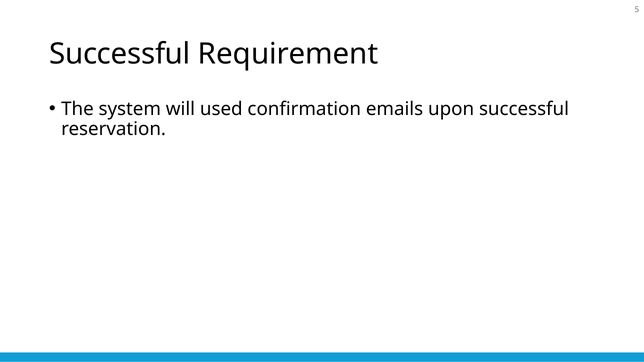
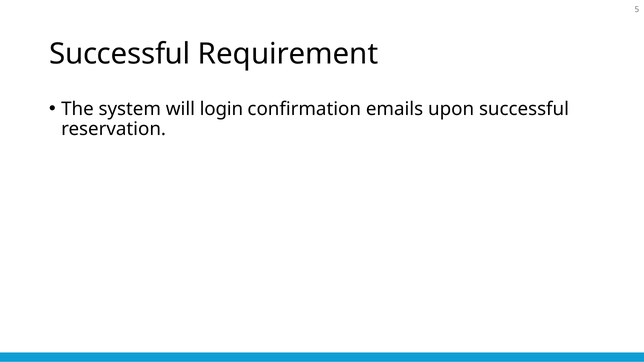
used: used -> login (221, 109)
